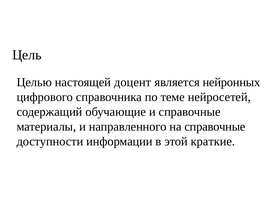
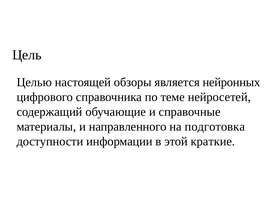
доцент: доцент -> обзоры (133, 82)
на справочные: справочные -> подготовка (215, 126)
